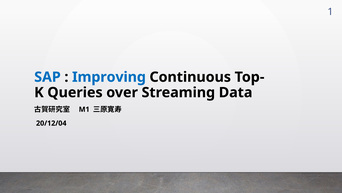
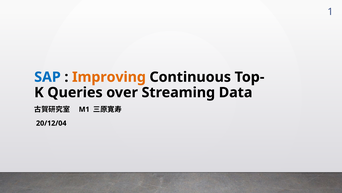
Improving colour: blue -> orange (109, 77)
